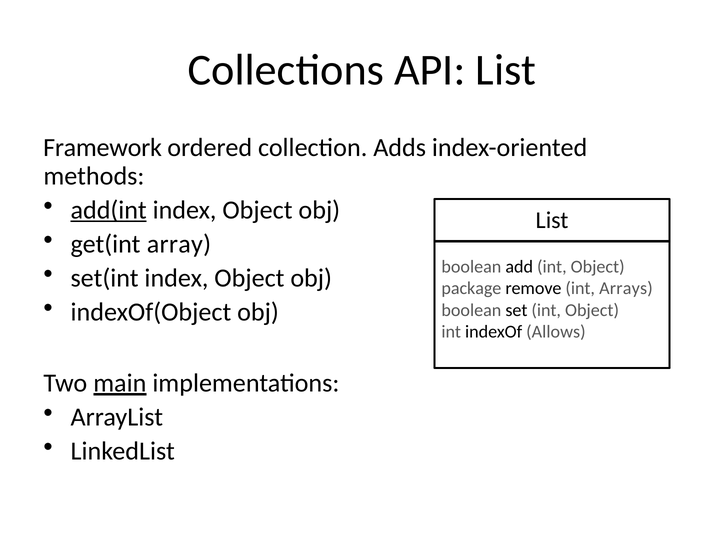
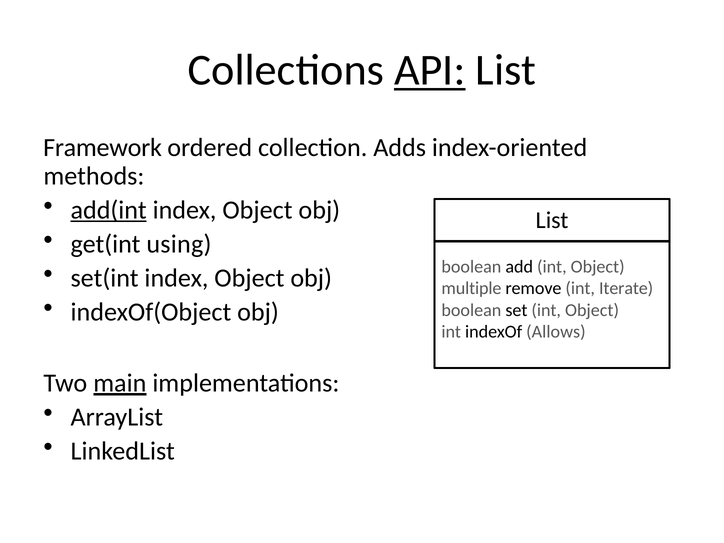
API underline: none -> present (430, 70)
array: array -> using (179, 244)
package: package -> multiple (471, 288)
Arrays: Arrays -> Iterate (626, 288)
